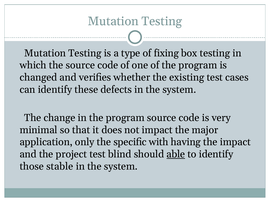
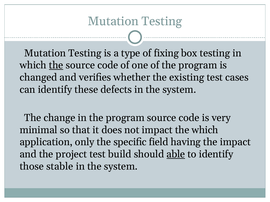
the underline: none -> present (56, 65)
the major: major -> which (205, 130)
with: with -> field (159, 142)
blind: blind -> build (120, 155)
